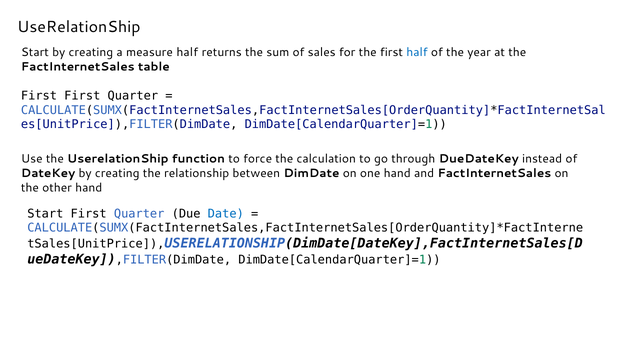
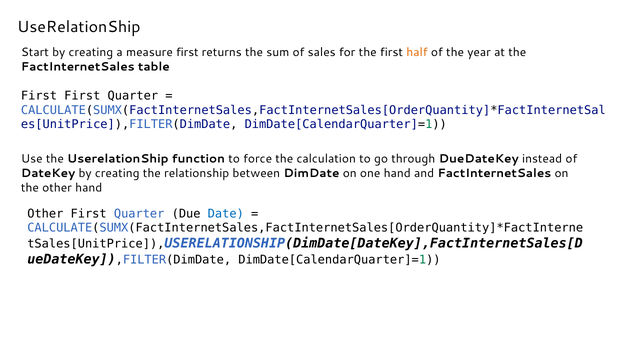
measure half: half -> first (187, 53)
half colour: blue -> orange (417, 53)
Start: Start -> Other (45, 214)
